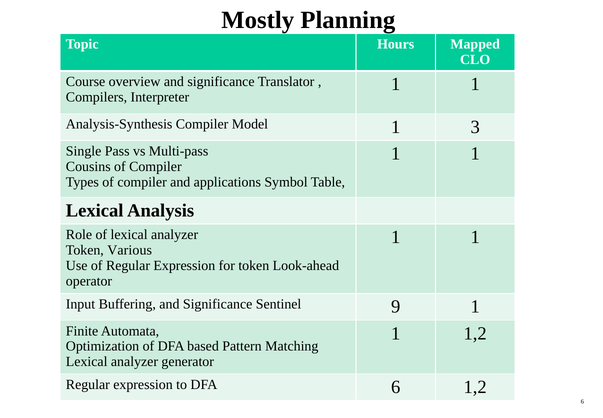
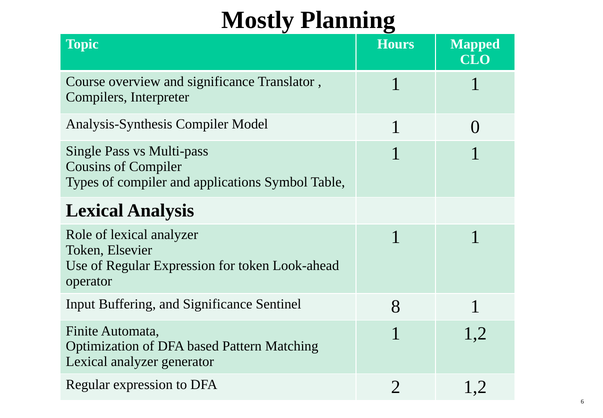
3: 3 -> 0 (475, 127)
Various: Various -> Elsevier (130, 250)
9: 9 -> 8 (396, 306)
DFA 6: 6 -> 2 (396, 386)
